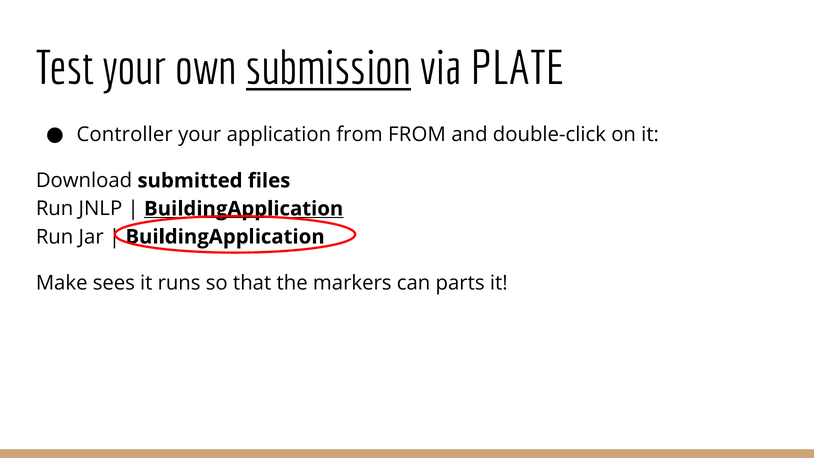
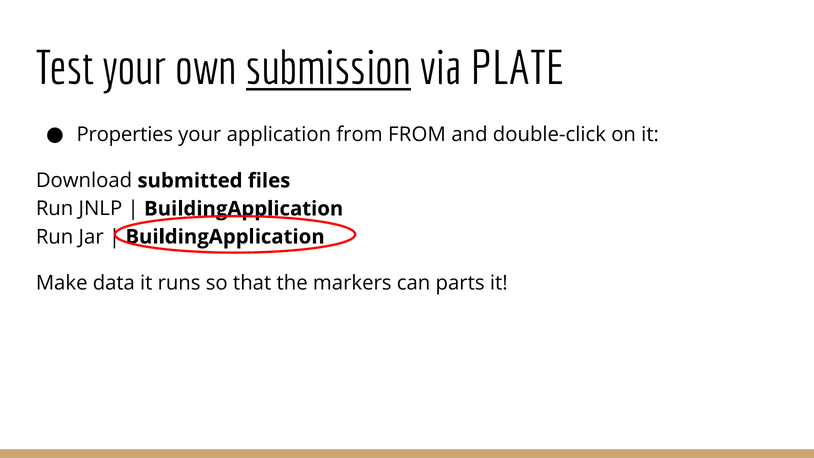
Controller: Controller -> Properties (125, 134)
BuildingApplication underline: present -> none (244, 209)
sees: sees -> data (114, 283)
